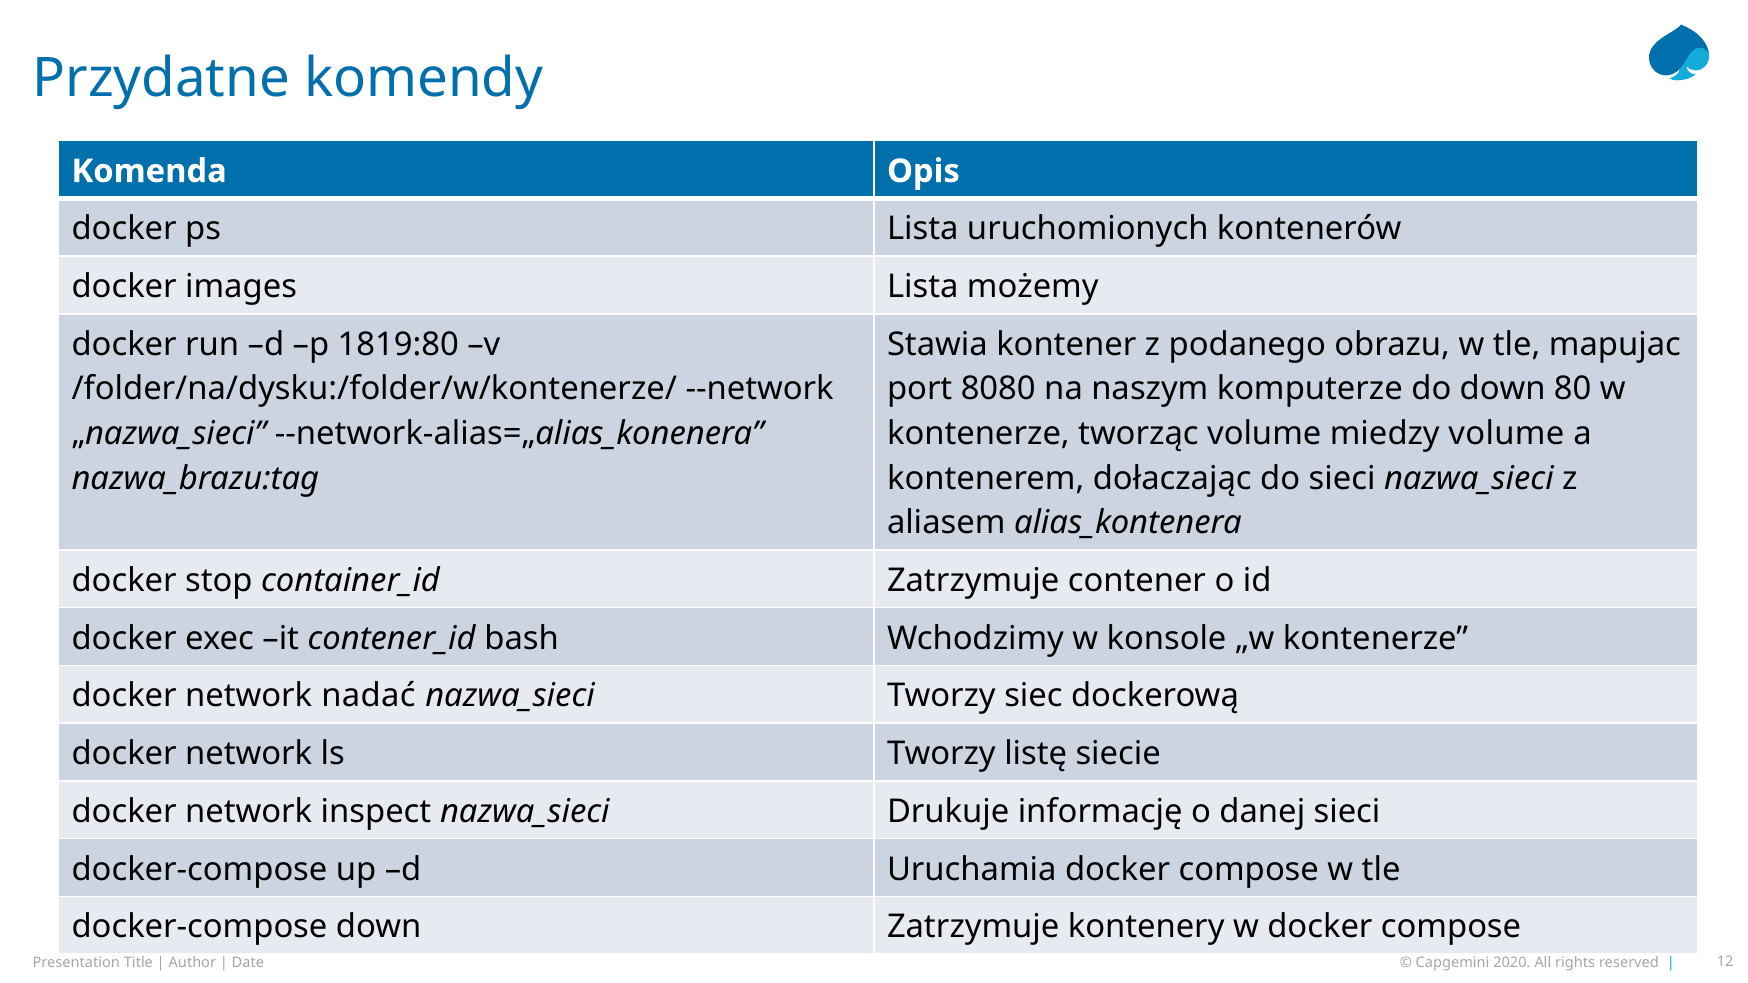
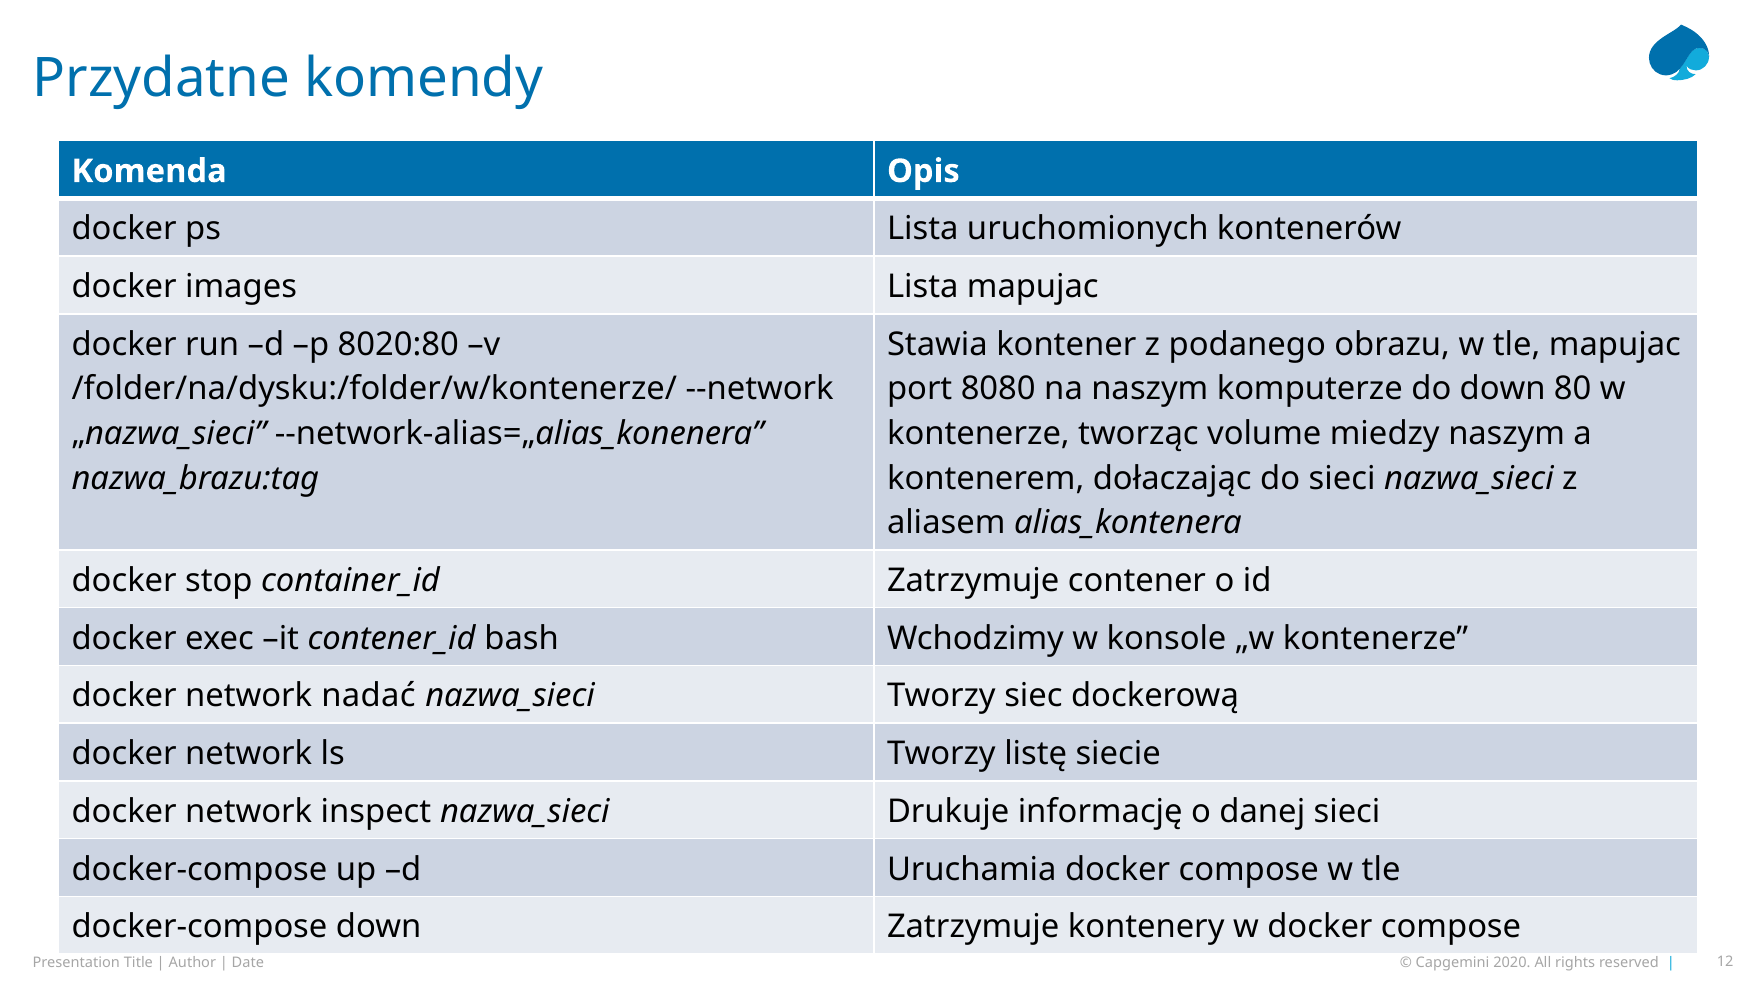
Lista możemy: możemy -> mapujac (1033, 287)
1819:80: 1819:80 -> 8020:80 (398, 345)
miedzy volume: volume -> naszym (1507, 434)
